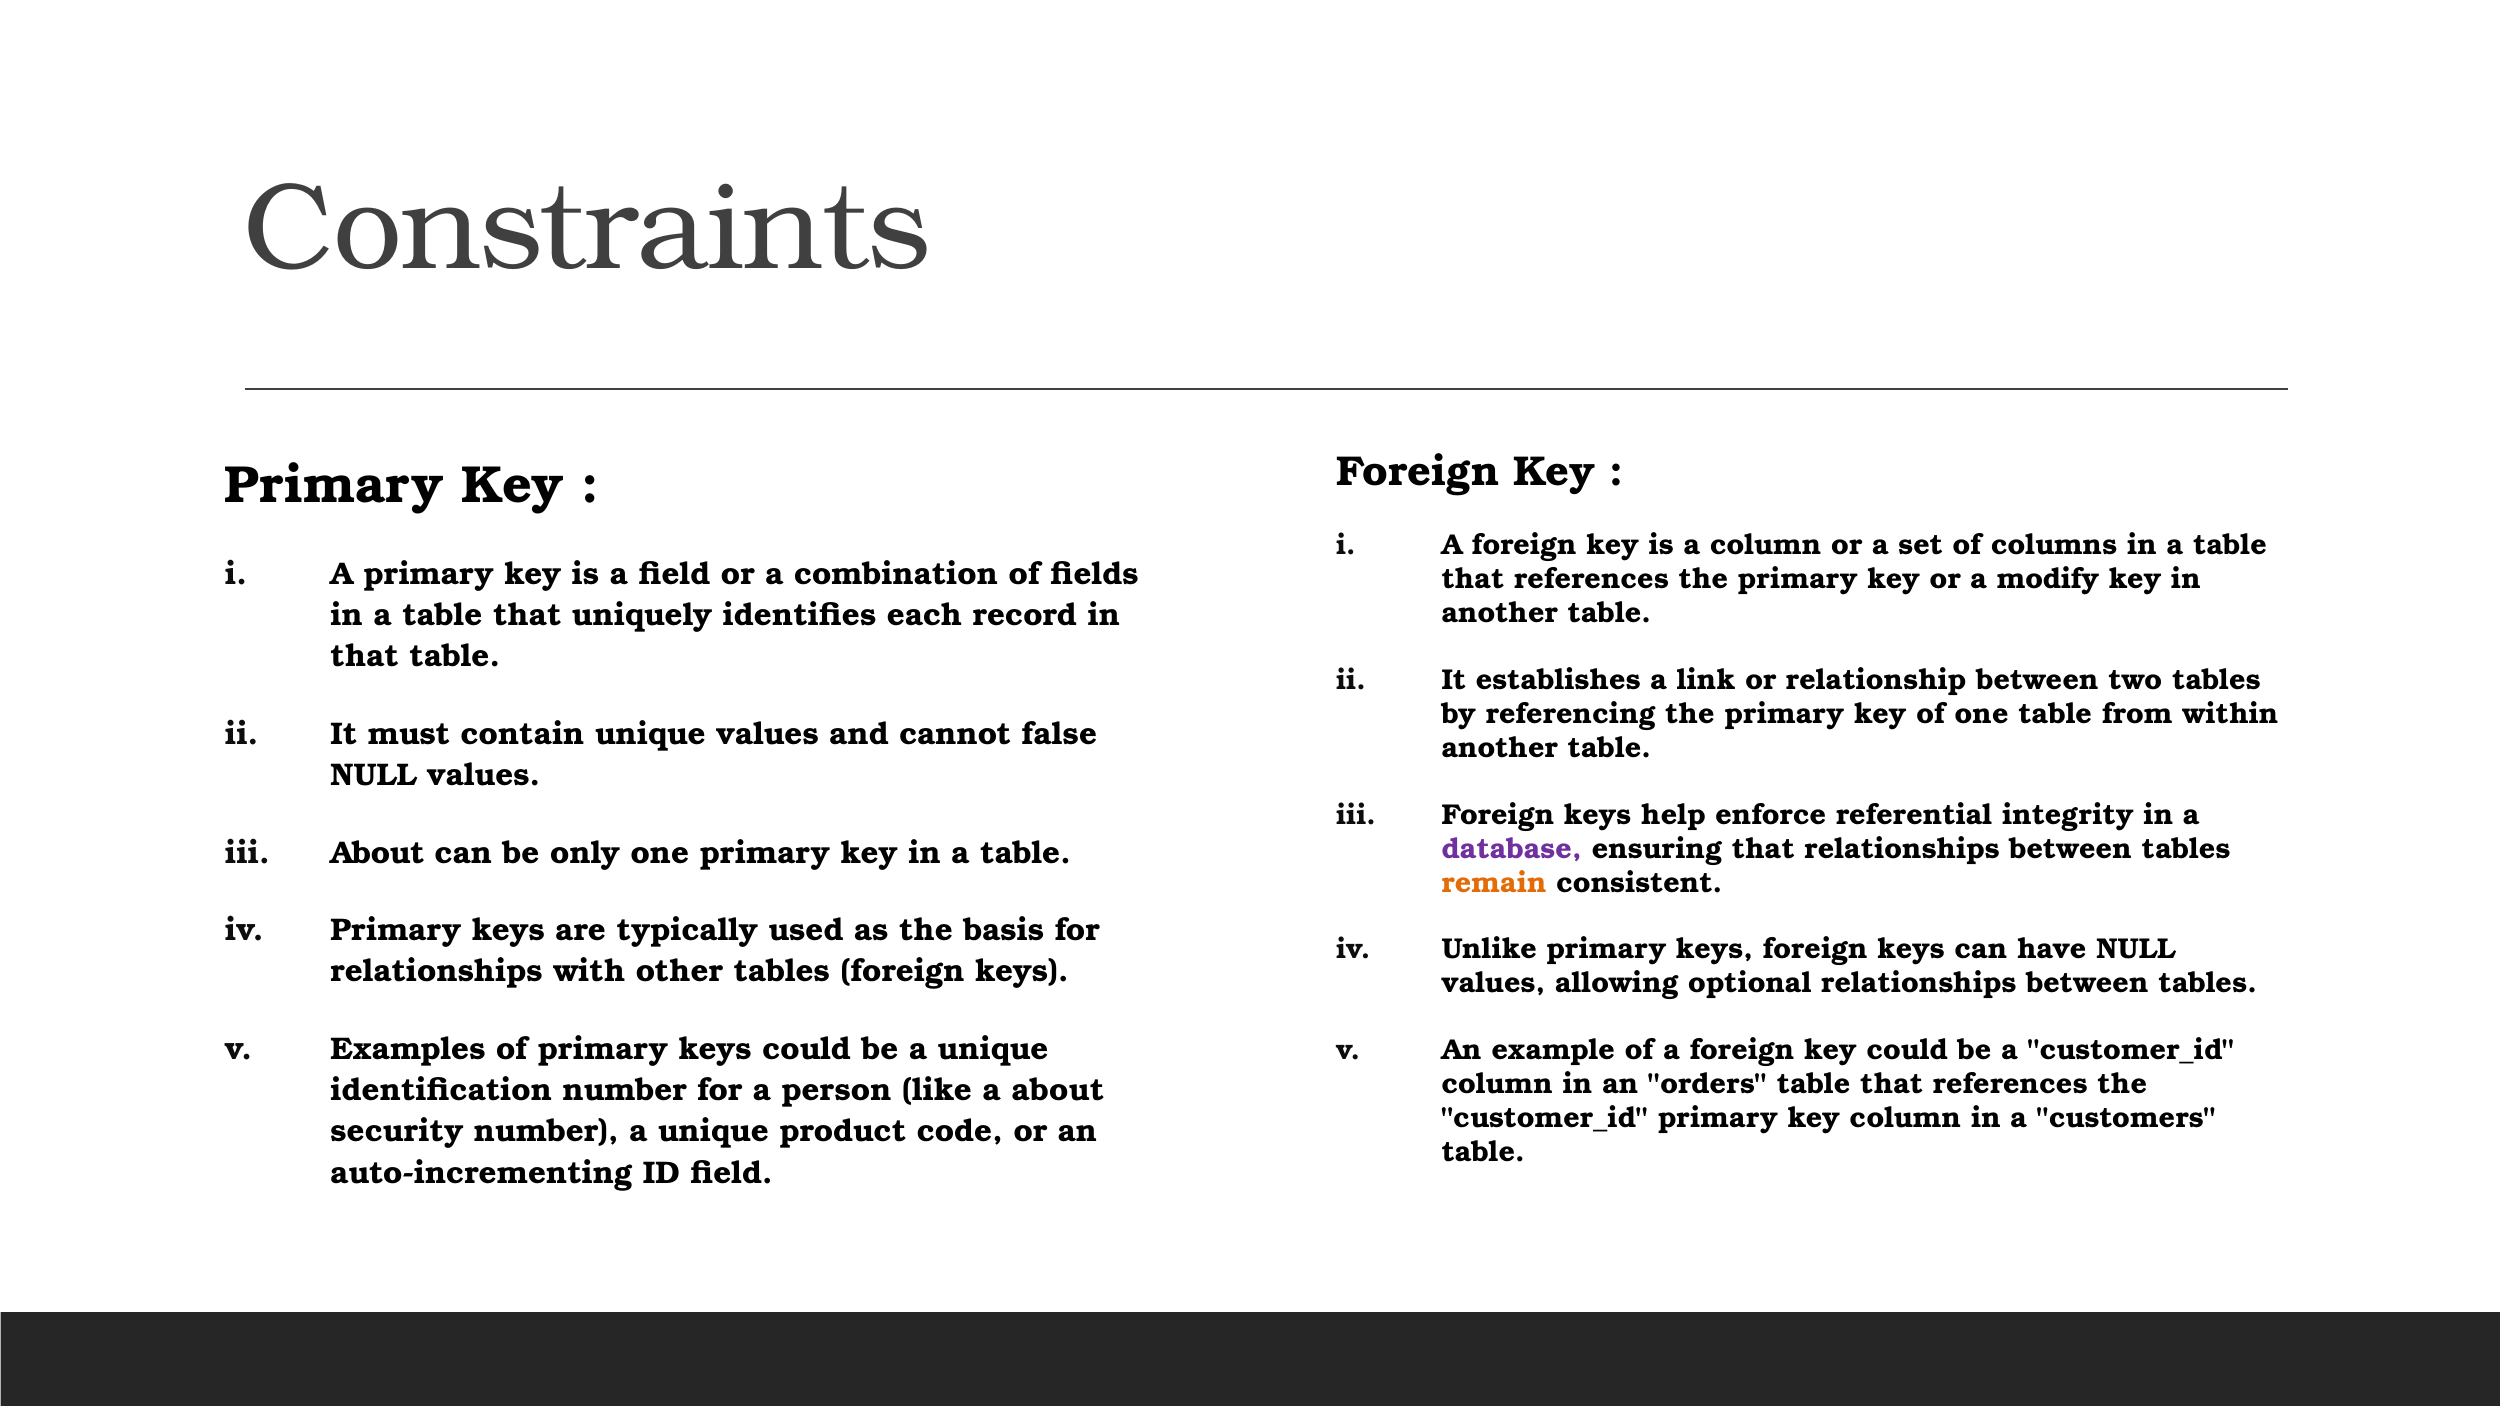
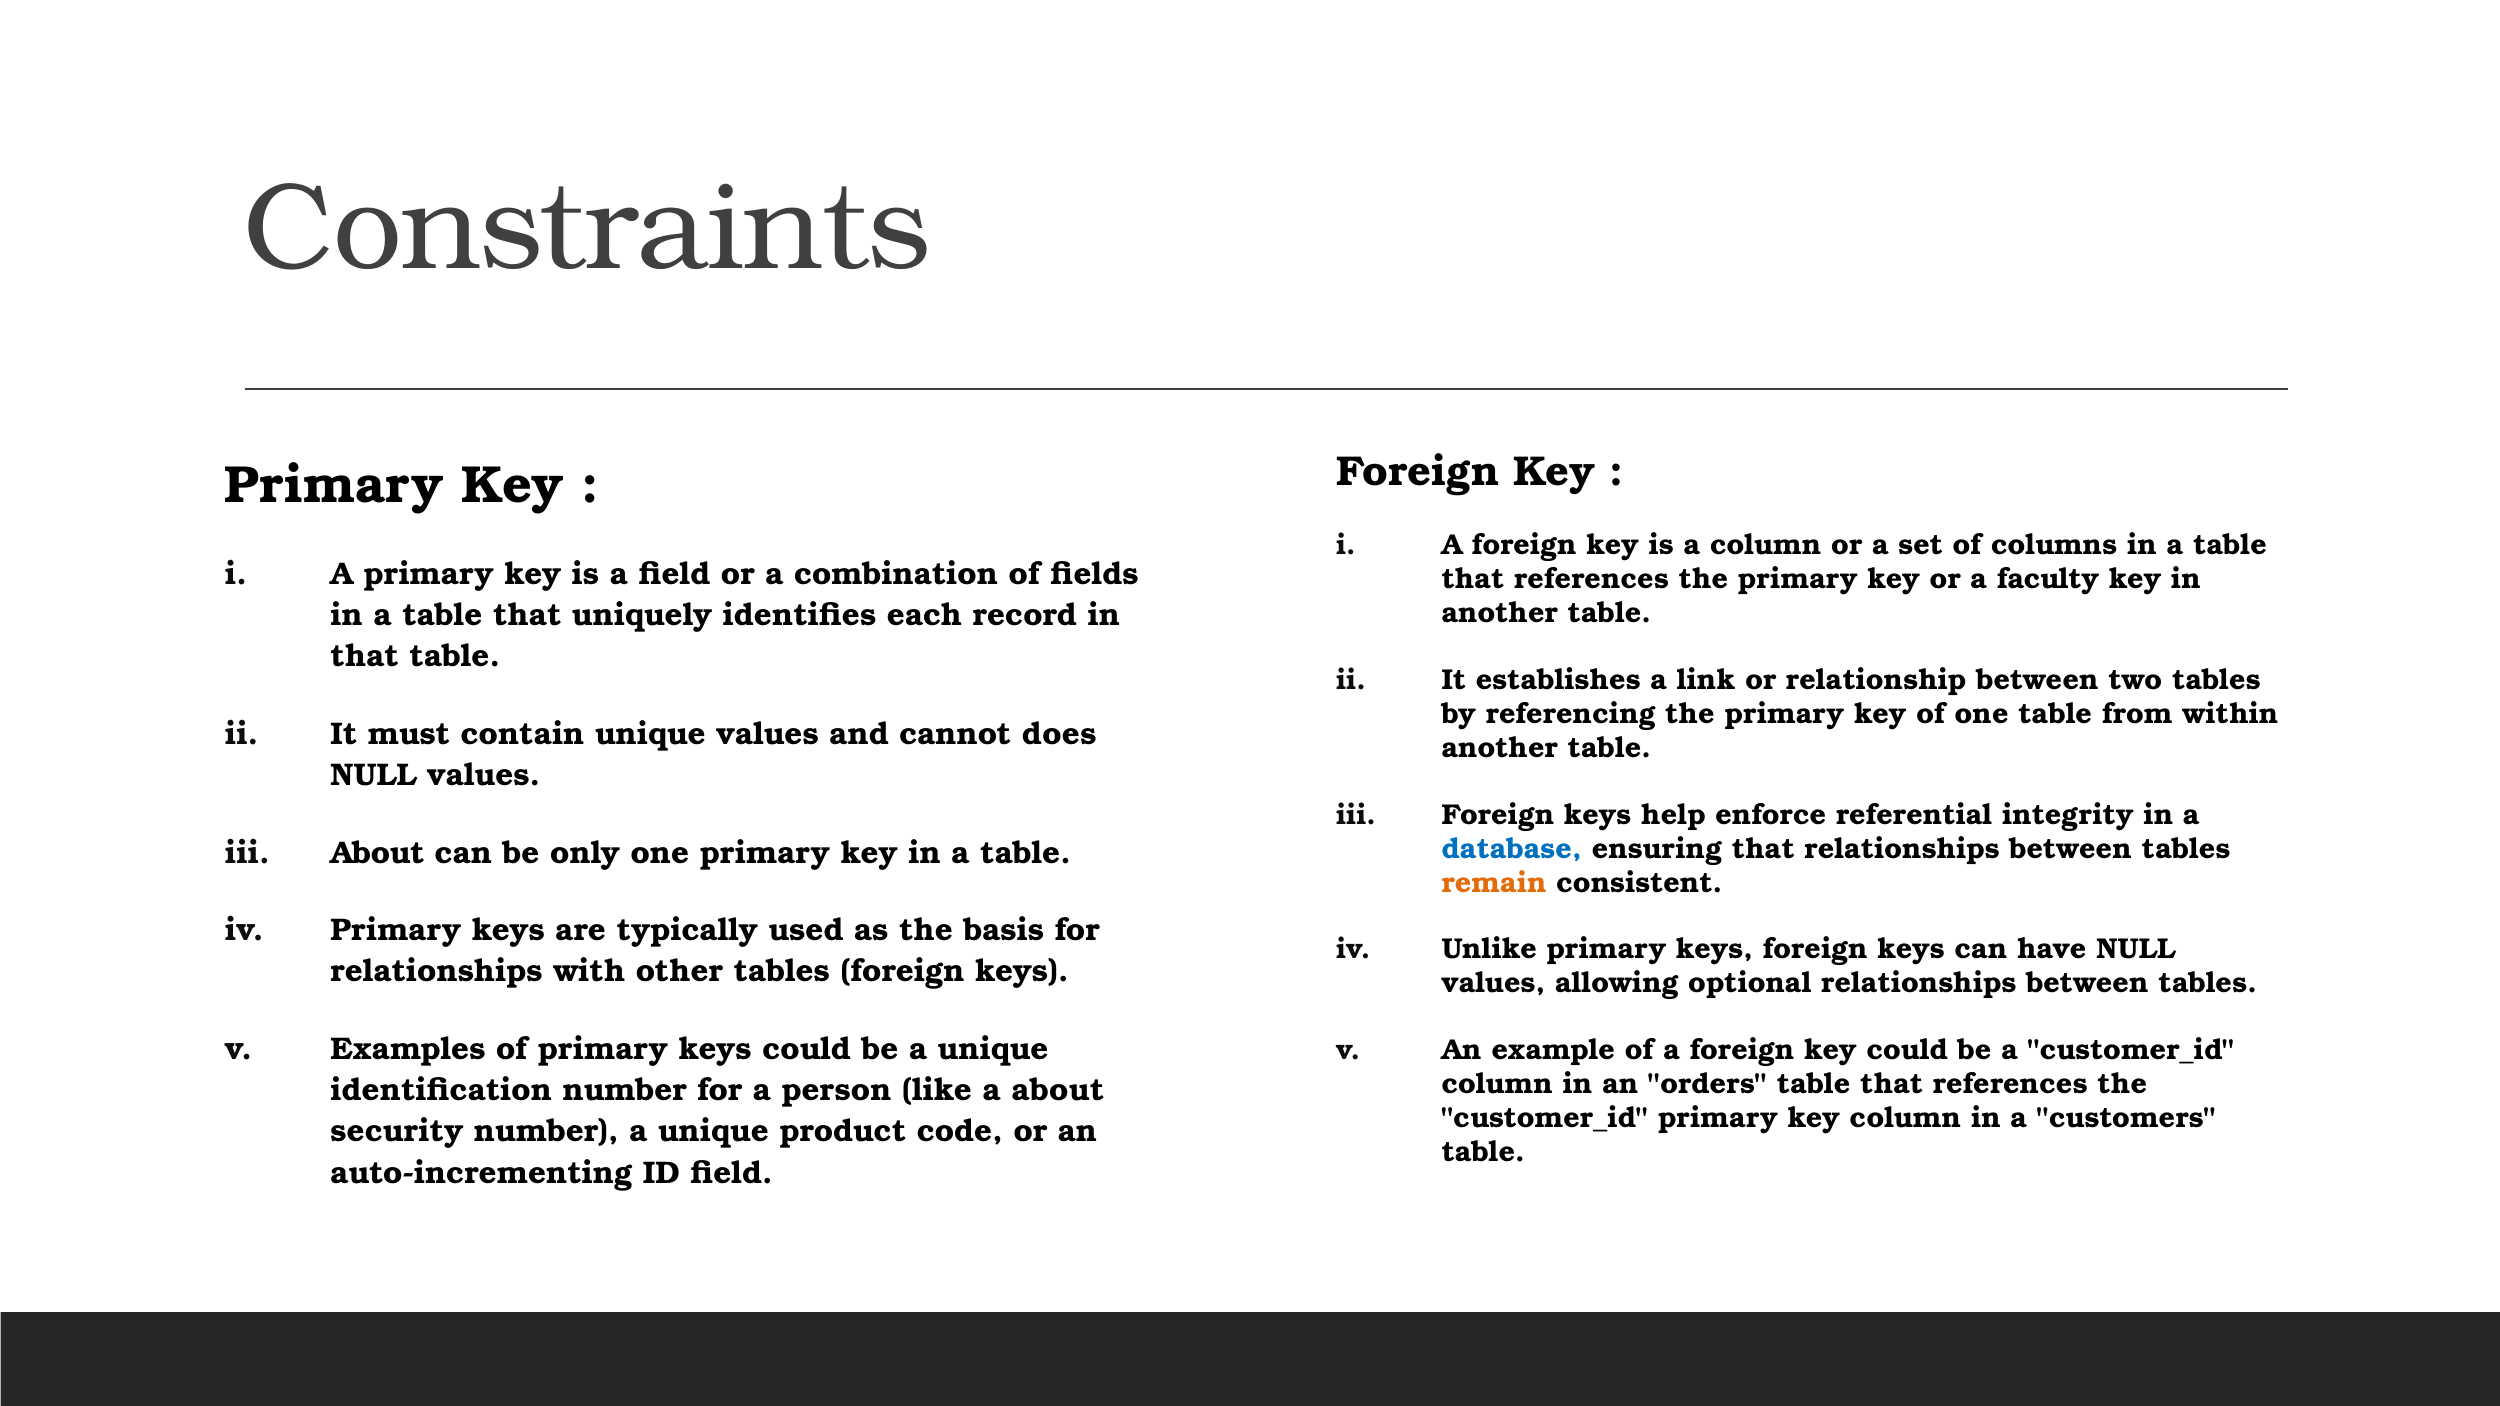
modify: modify -> faculty (2048, 579)
false: false -> does (1059, 734)
database colour: purple -> blue (1512, 849)
